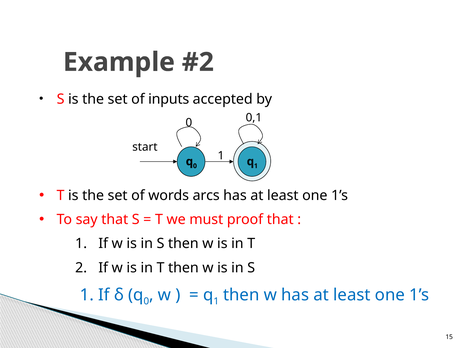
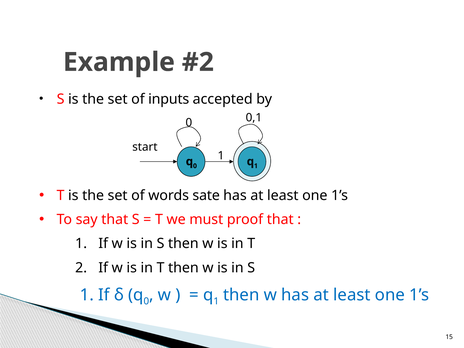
arcs: arcs -> sate (206, 195)
